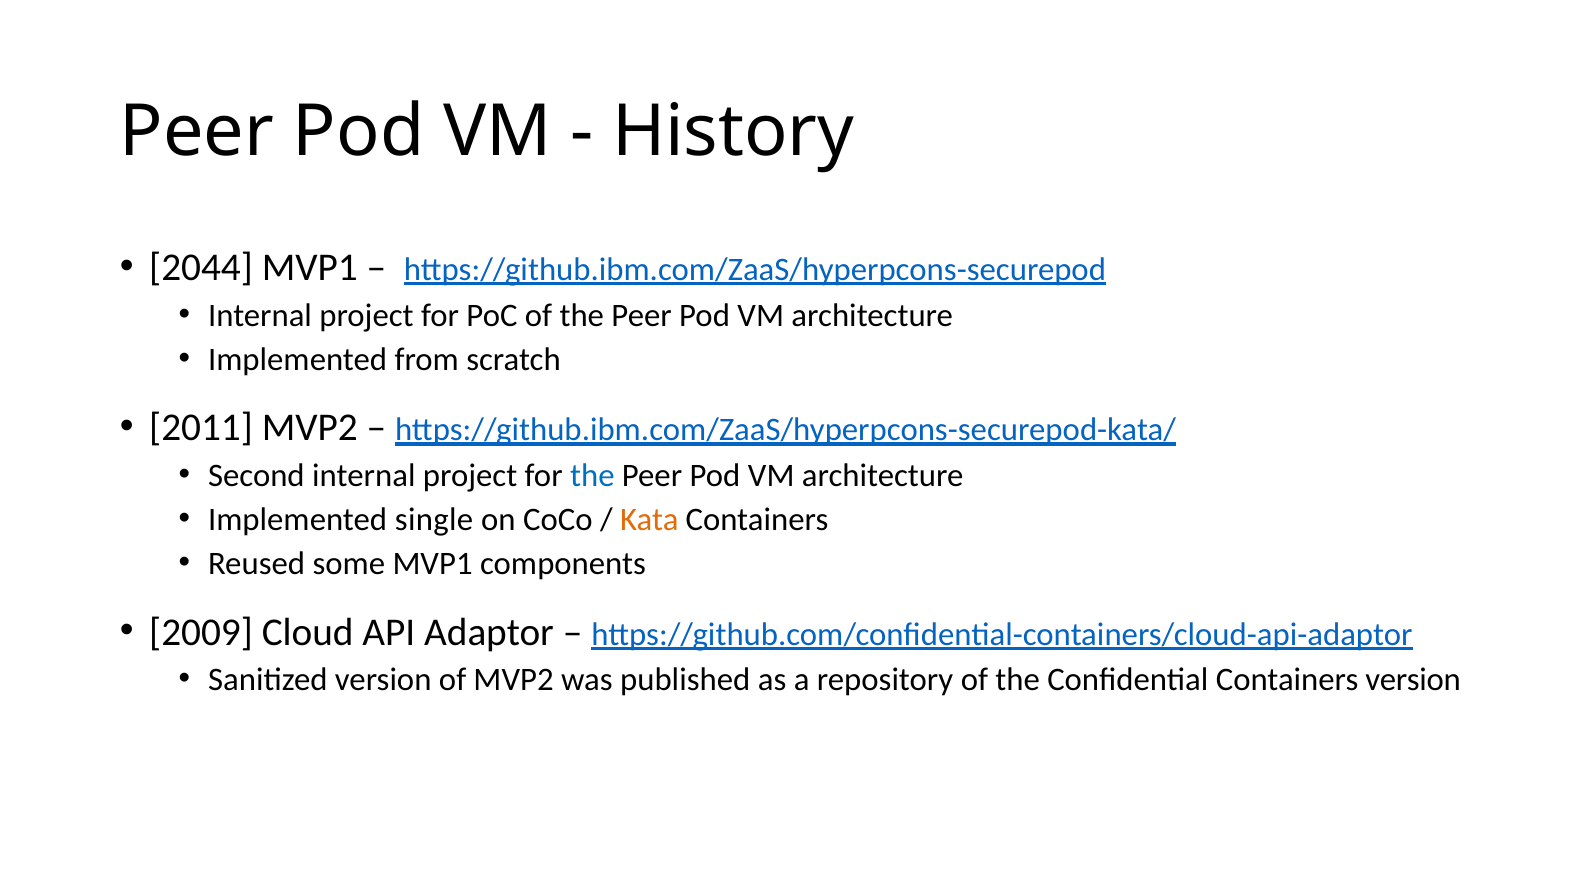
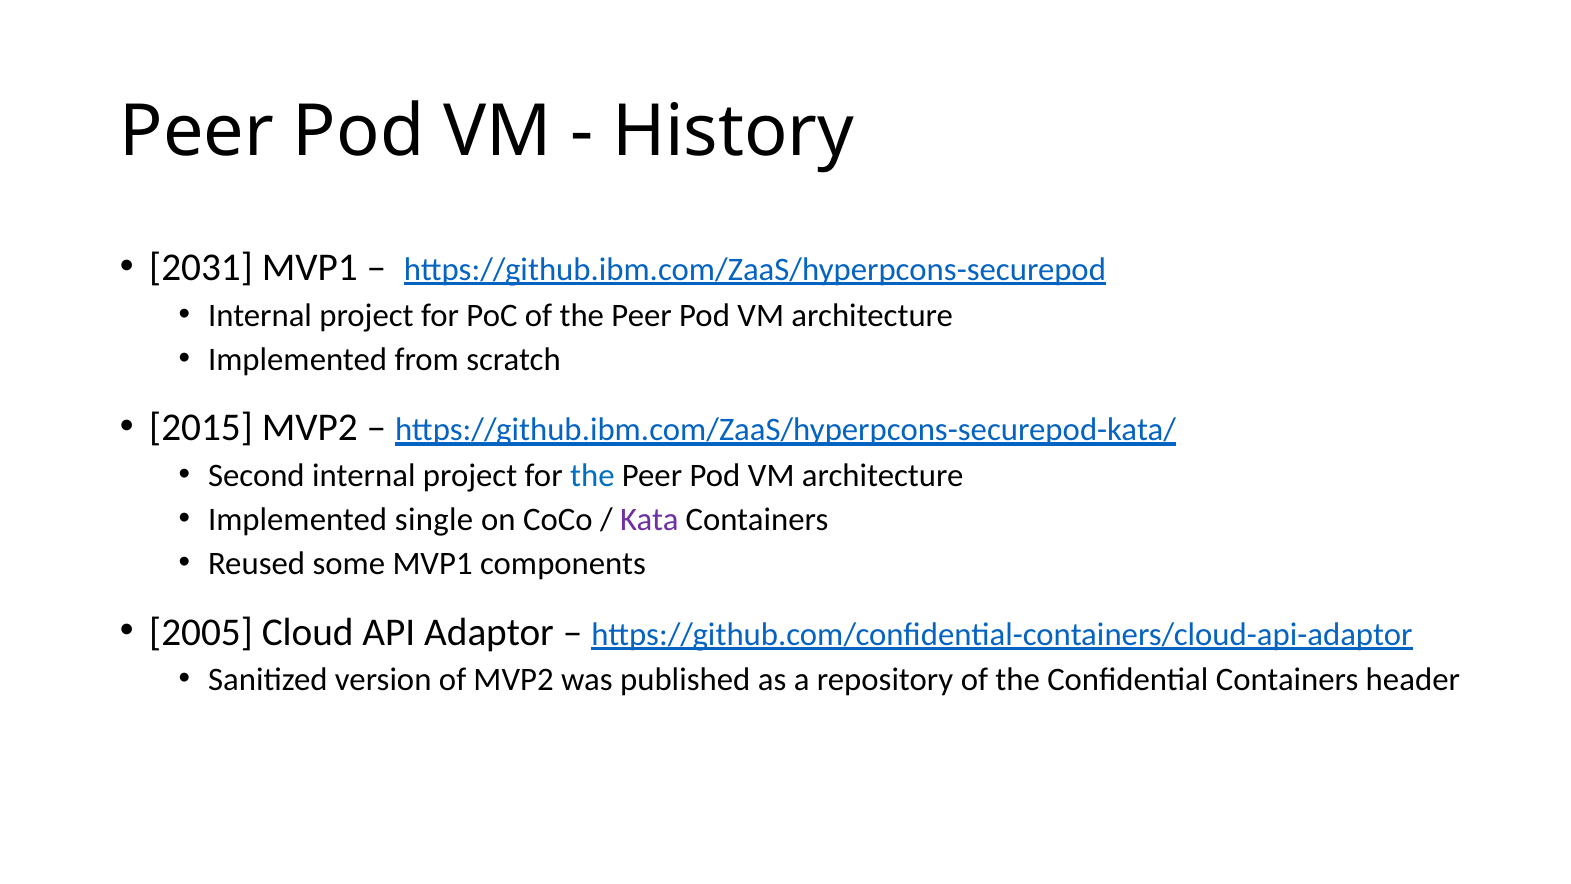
2044: 2044 -> 2031 (201, 267)
2011: 2011 -> 2015 (201, 428)
Kata colour: orange -> purple (649, 519)
2009: 2009 -> 2005 (201, 632)
Containers version: version -> header (1413, 679)
